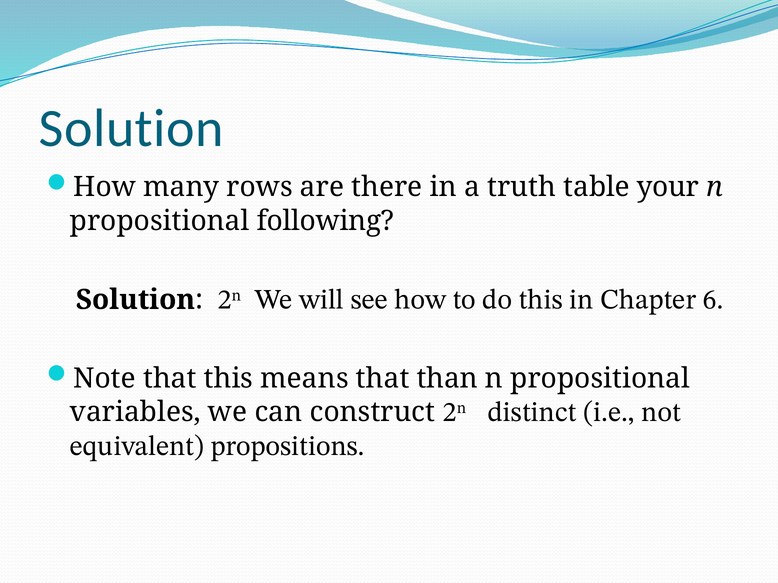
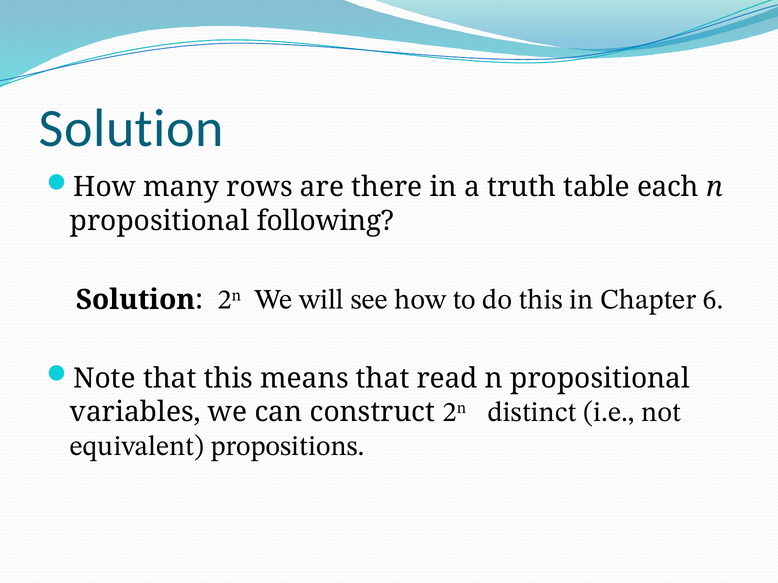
your: your -> each (668, 187)
than: than -> read (447, 379)
